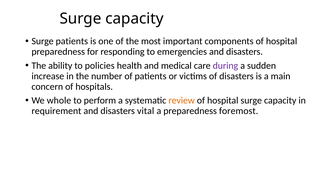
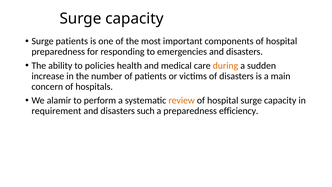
during colour: purple -> orange (225, 66)
whole: whole -> alamir (59, 100)
vital: vital -> such (146, 111)
foremost: foremost -> efficiency (239, 111)
